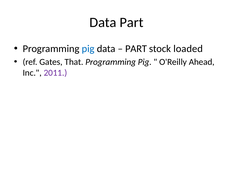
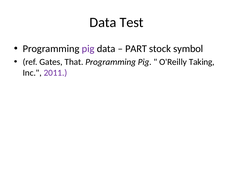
Data Part: Part -> Test (132, 23)
pig colour: blue -> purple (88, 49)
loaded: loaded -> symbol (188, 49)
Ahead: Ahead -> Taking (202, 62)
